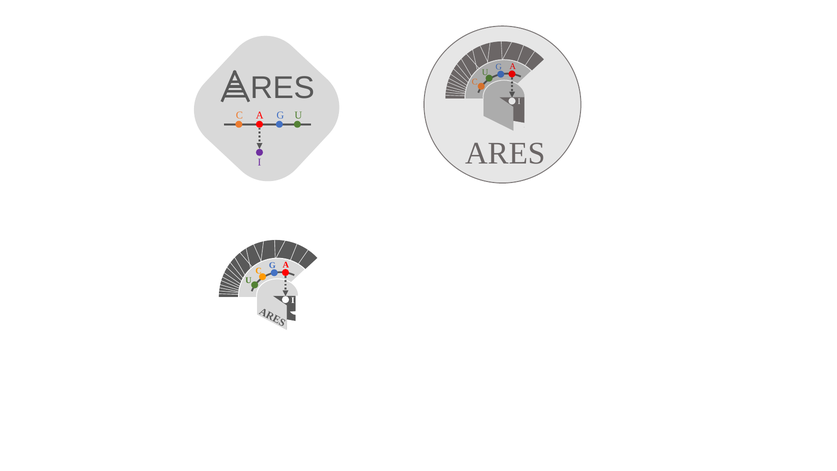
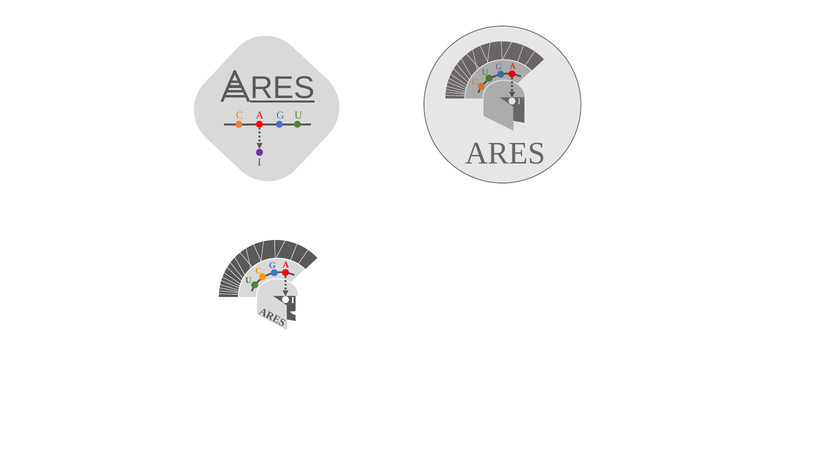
RES underline: none -> present (282, 88)
